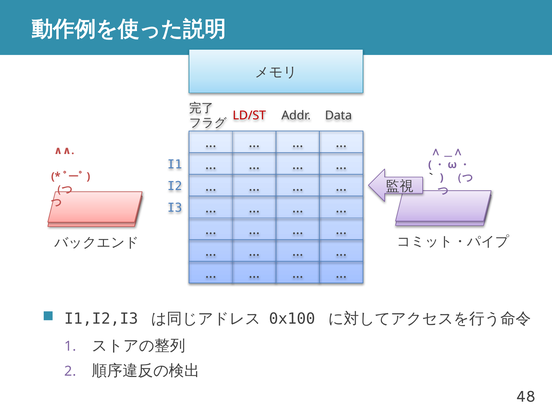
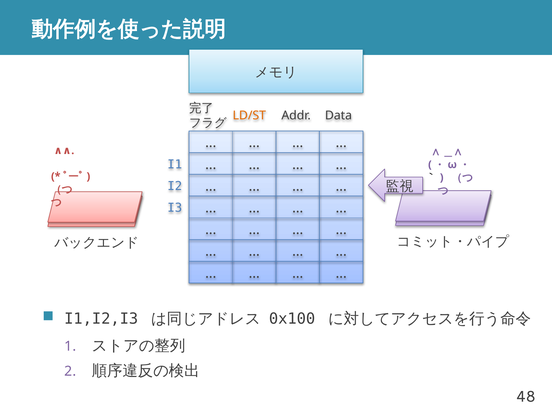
LD/ST colour: red -> orange (249, 115)
